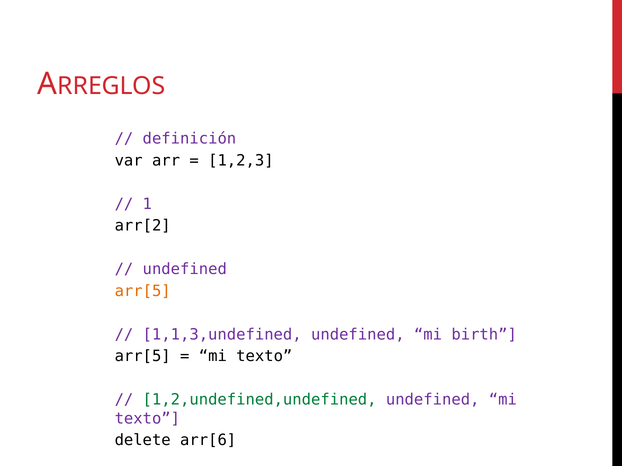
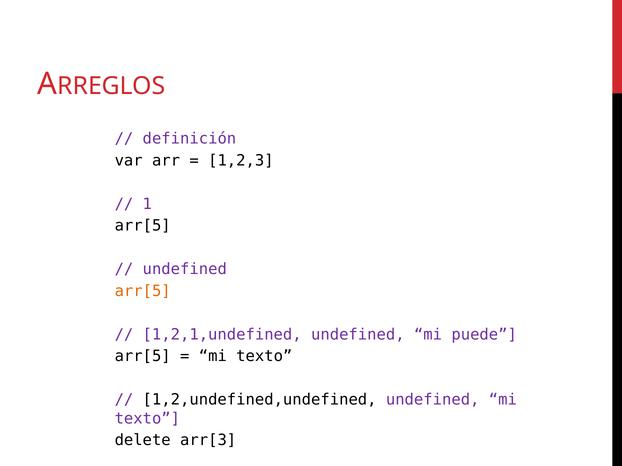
arr[2: arr[2 -> arr[5 (143, 226)
1,1,3,undefined: 1,1,3,undefined -> 1,2,1,undefined (222, 335)
birth: birth -> puede (484, 335)
1,2,undefined,undefined colour: green -> black (260, 400)
arr[6: arr[6 -> arr[3 (208, 441)
